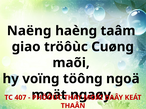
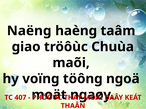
Cuøng: Cuøng -> Chuùa (113, 47)
